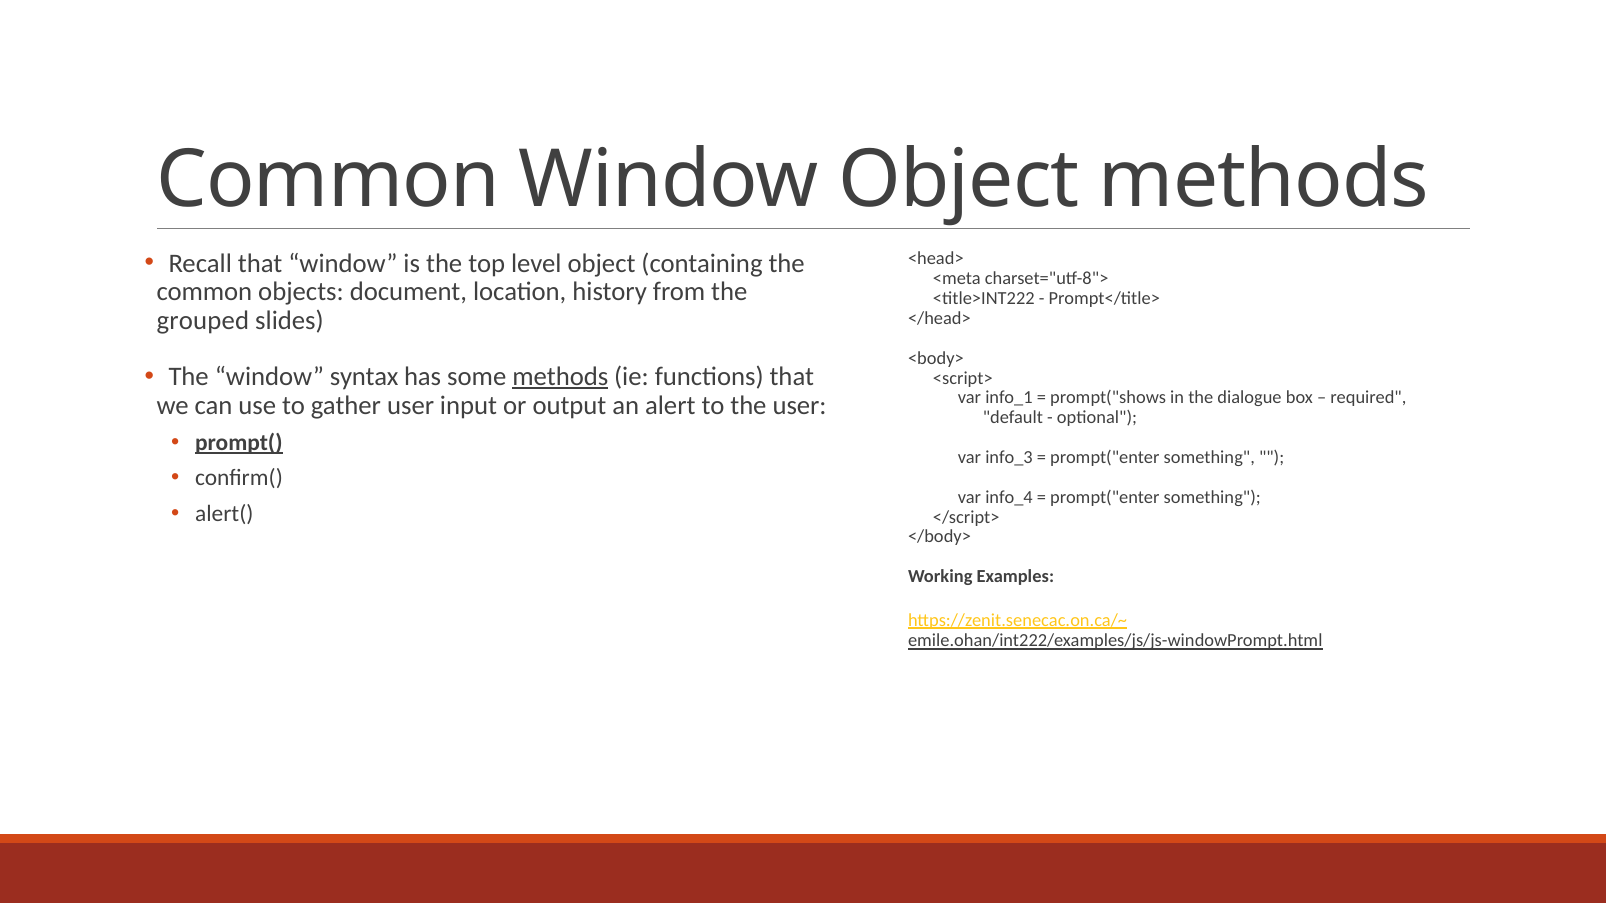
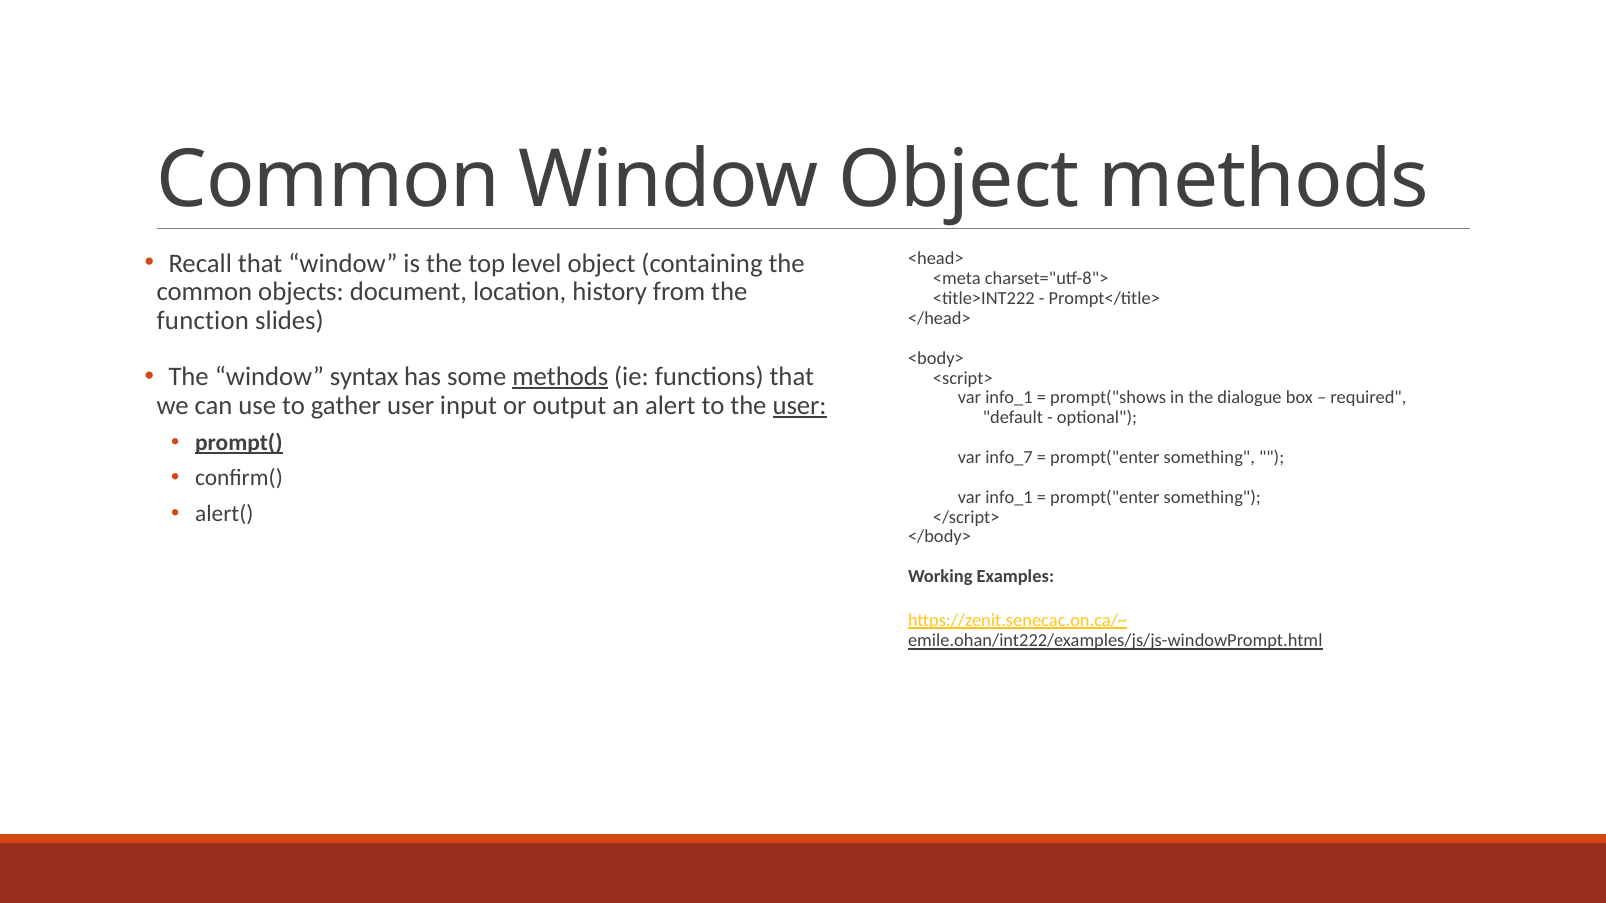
grouped: grouped -> function (203, 321)
user underline: none -> present (800, 405)
info_3: info_3 -> info_7 (1009, 458)
info_4: info_4 -> info_1 (1009, 497)
